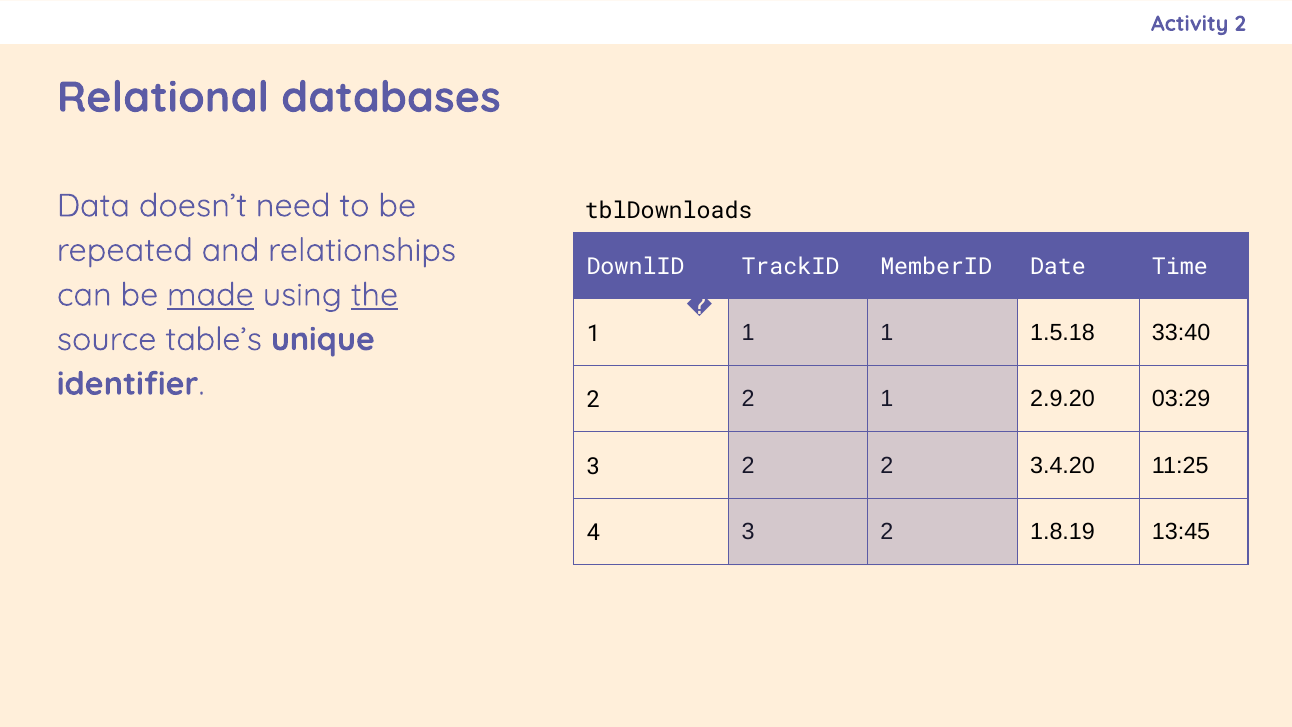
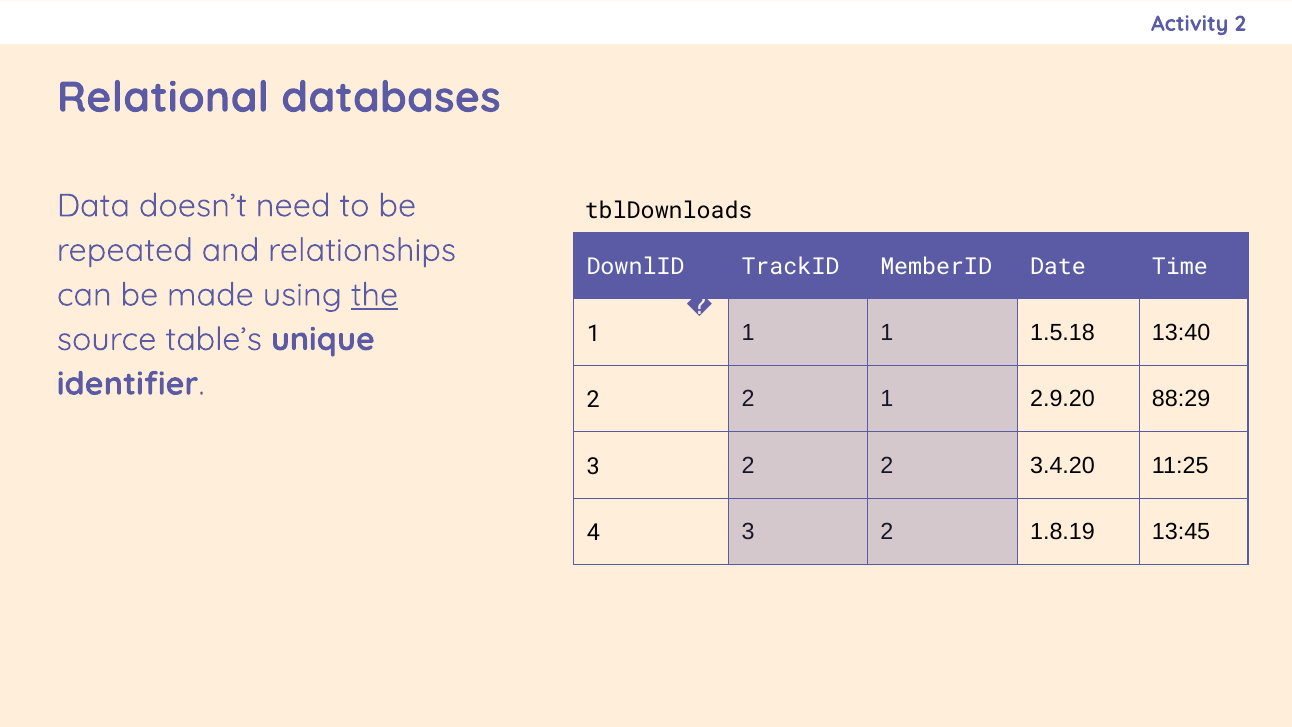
made underline: present -> none (210, 295)
33:40: 33:40 -> 13:40 (1181, 332)
03:29: 03:29 -> 88:29 (1181, 399)
